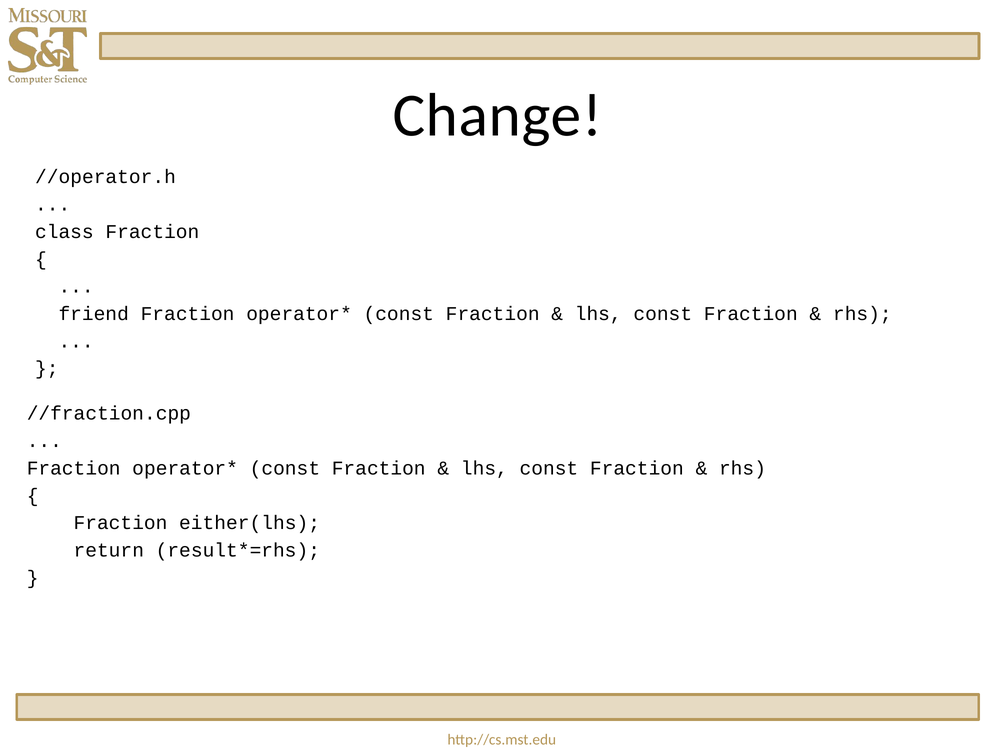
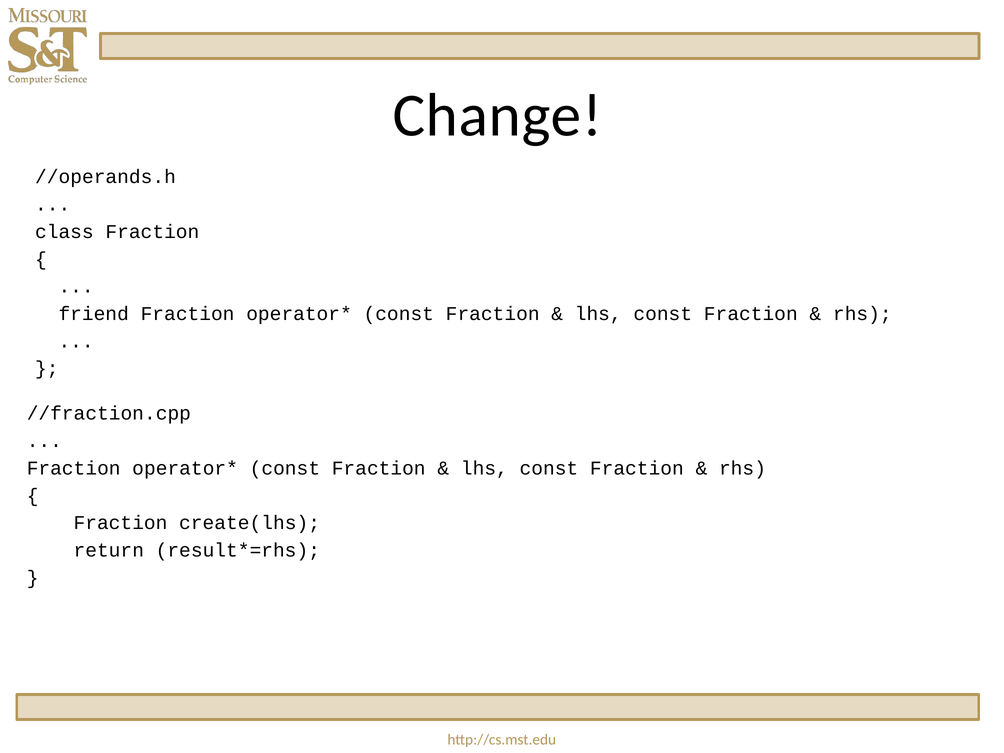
//operator.h: //operator.h -> //operands.h (105, 177)
either(lhs: either(lhs -> create(lhs (250, 523)
